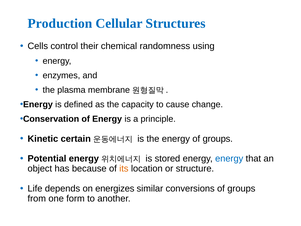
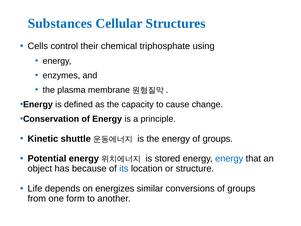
Production: Production -> Substances (60, 23)
randomness: randomness -> triphosphate (165, 46)
certain: certain -> shuttle (76, 139)
its colour: orange -> blue (124, 168)
